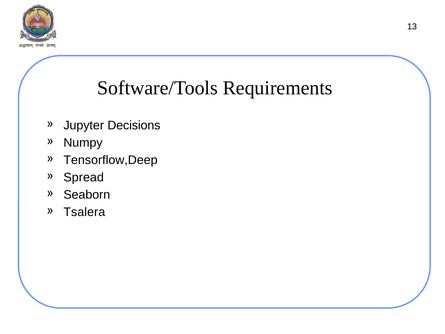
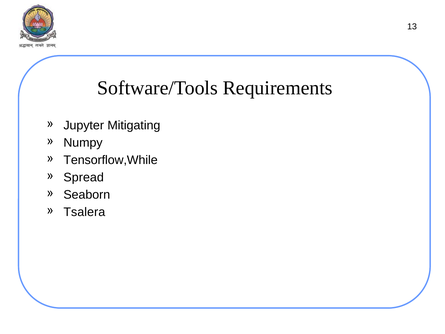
Decisions: Decisions -> Mitigating (134, 125)
Tensorflow,Deep: Tensorflow,Deep -> Tensorflow,While (111, 160)
